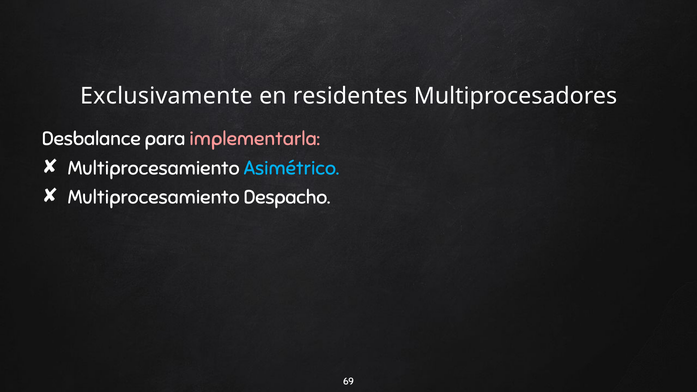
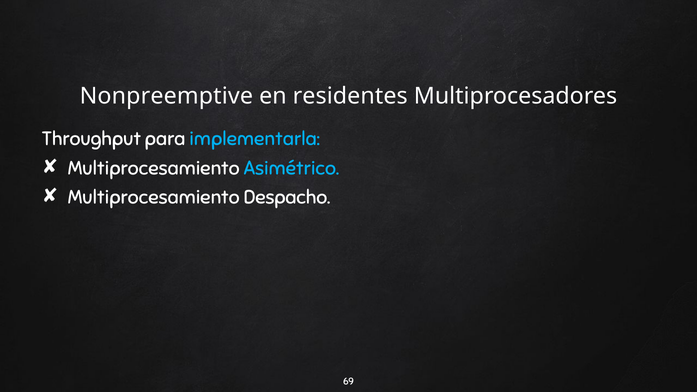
Exclusivamente: Exclusivamente -> Nonpreemptive (166, 96)
Desbalance: Desbalance -> Throughput (91, 139)
implementarla colour: pink -> light blue (255, 139)
